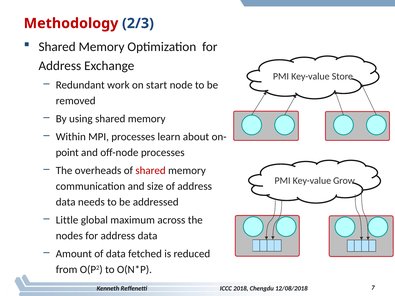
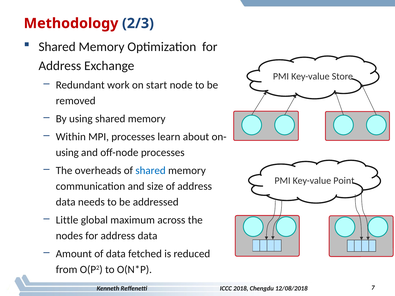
point: point -> using (67, 153)
shared colour: red -> blue (151, 171)
Grow: Grow -> Point (344, 181)
